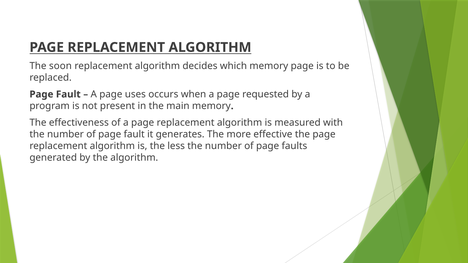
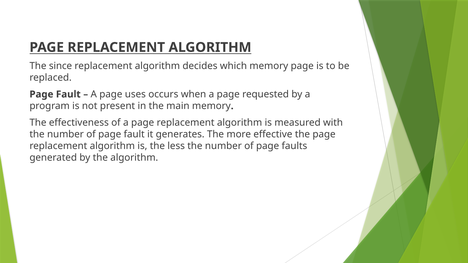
soon: soon -> since (61, 66)
